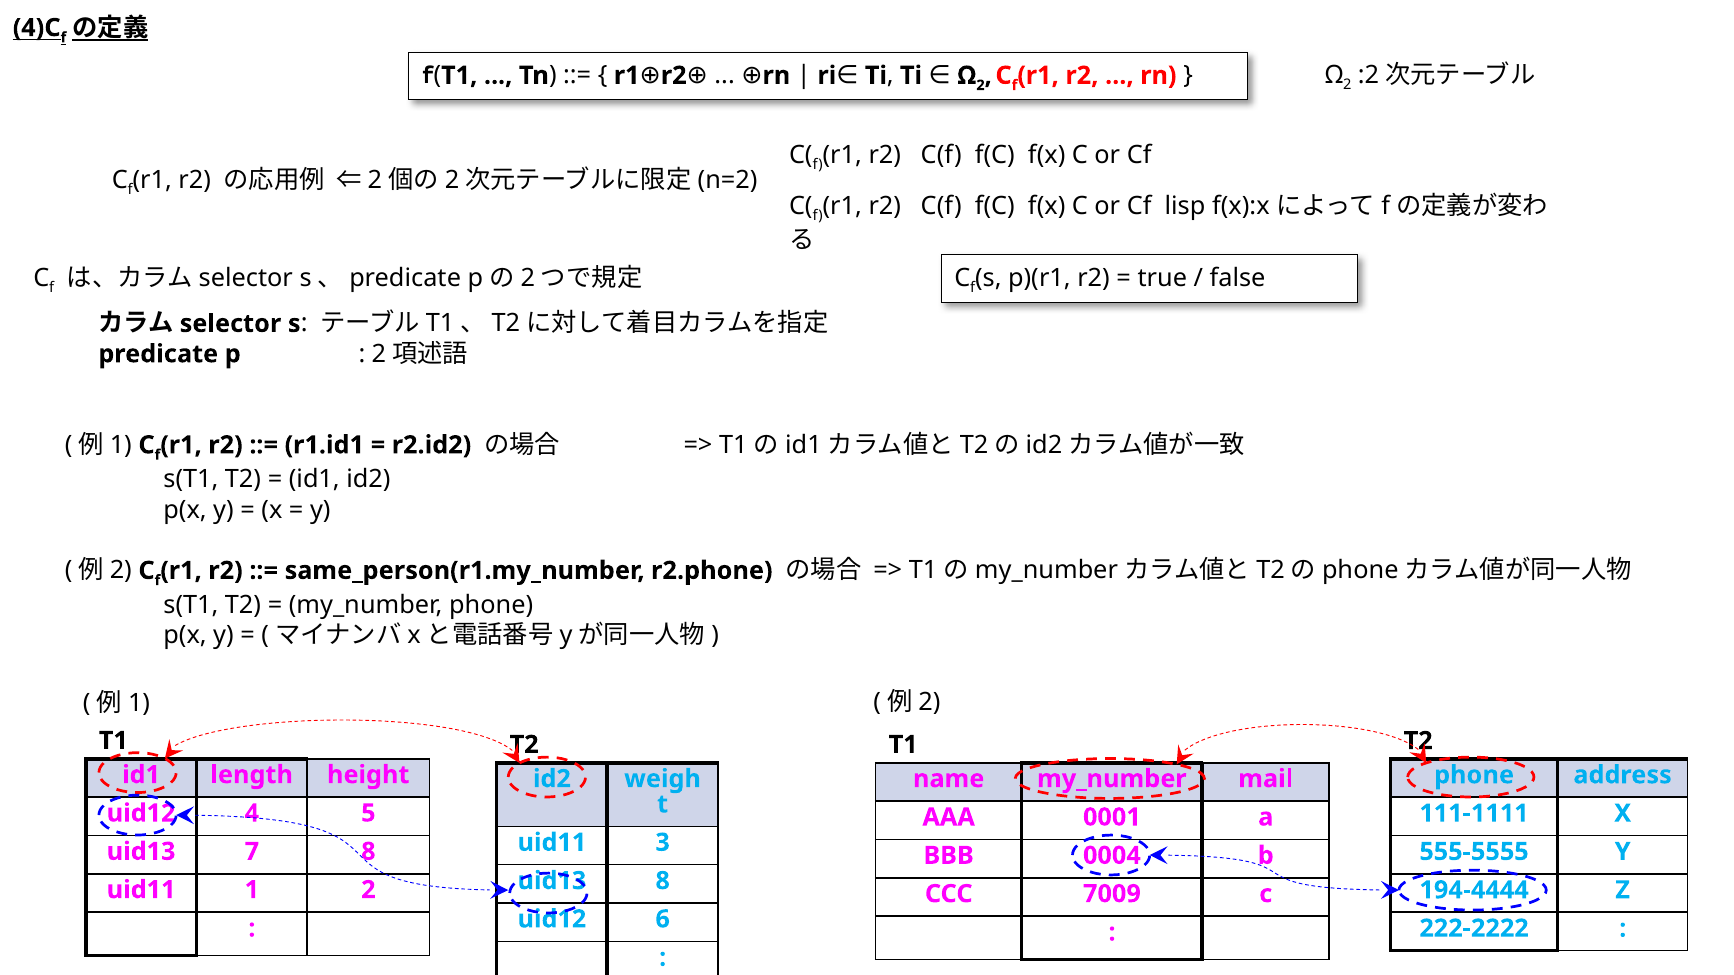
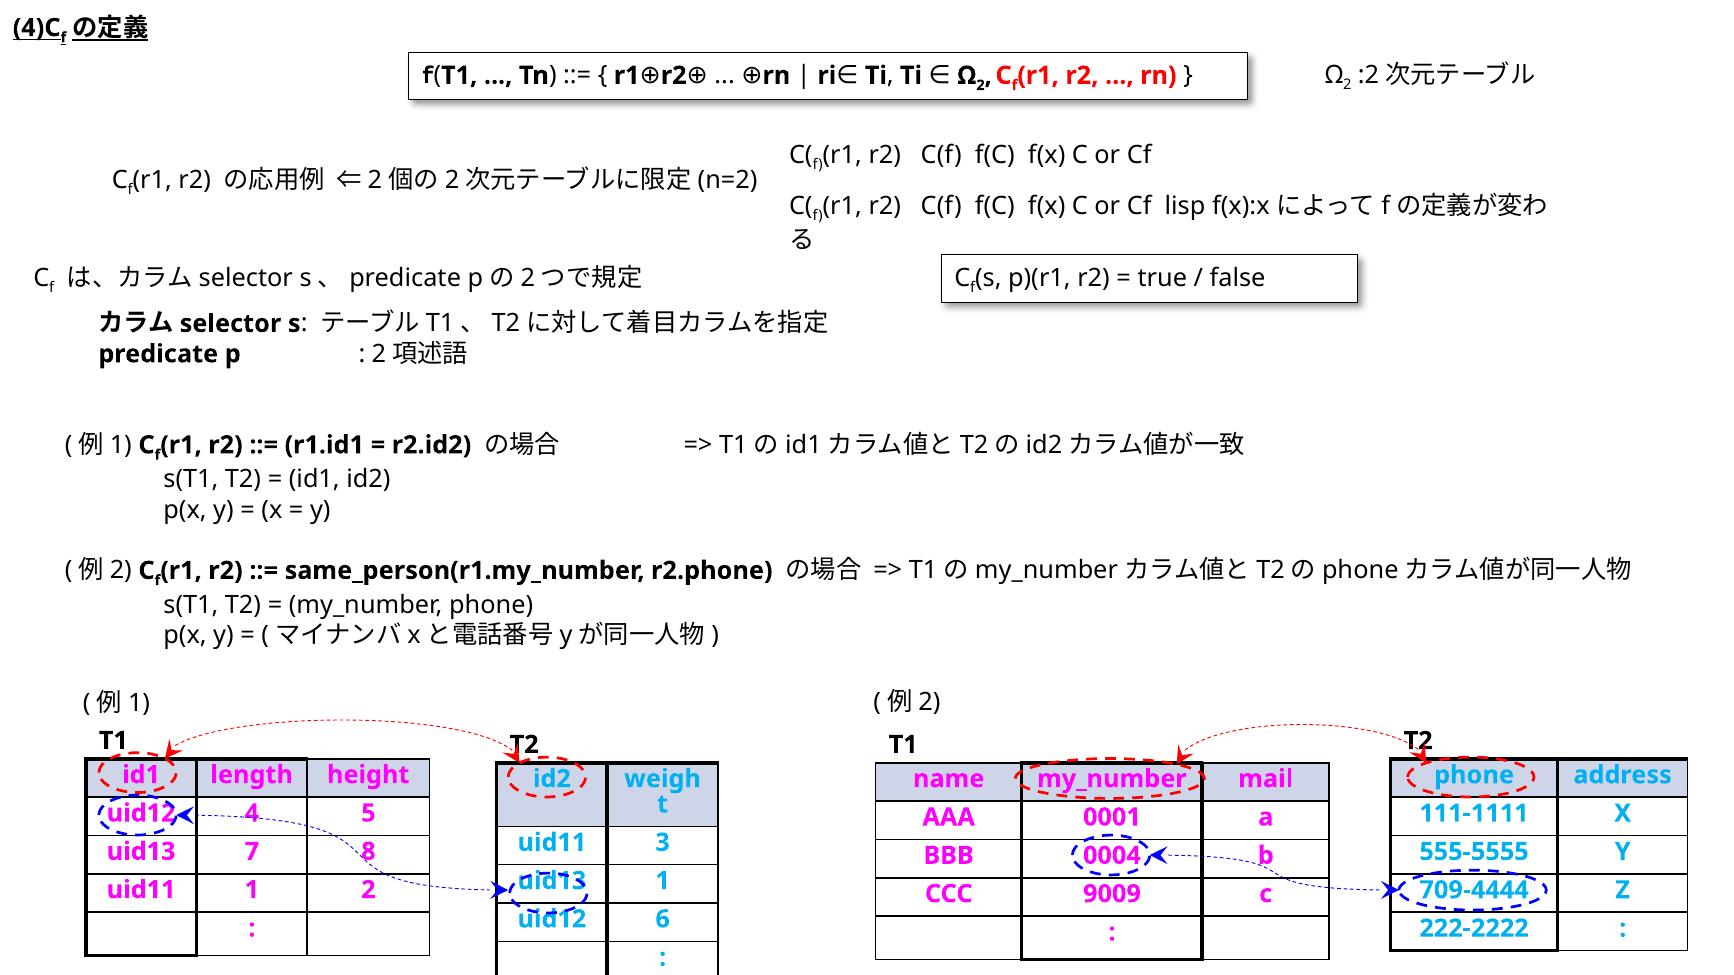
uid13 8: 8 -> 1 (663, 881)
194-4444: 194-4444 -> 709-4444 (1474, 890)
7009: 7009 -> 9009 (1112, 894)
